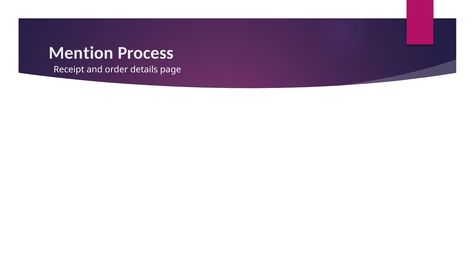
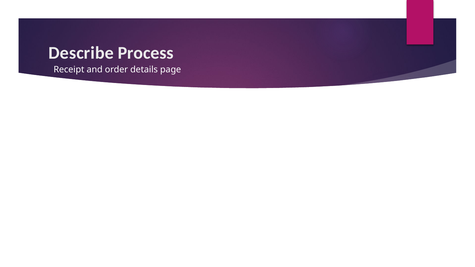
Mention: Mention -> Describe (81, 53)
